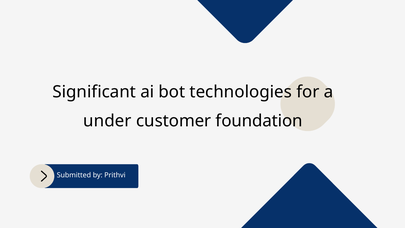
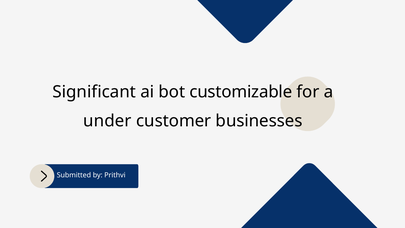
technologies: technologies -> customizable (241, 92)
foundation: foundation -> businesses (259, 121)
